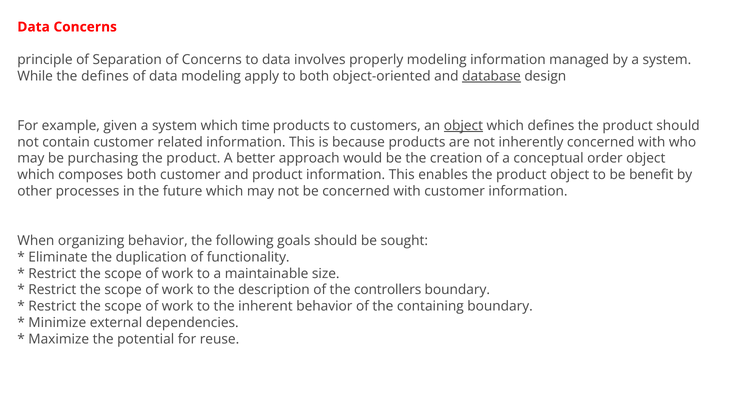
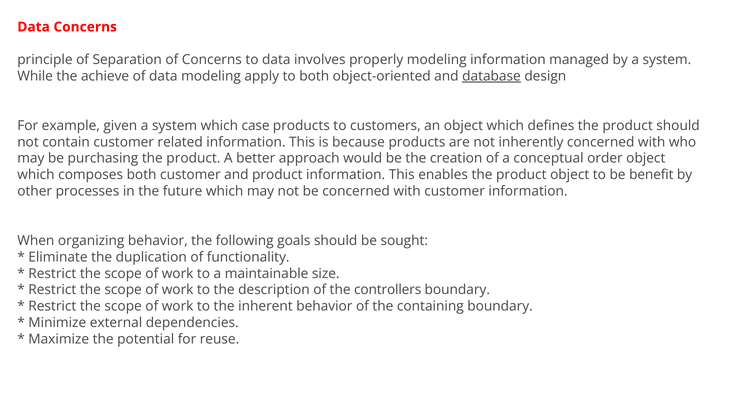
the defines: defines -> achieve (105, 76)
time: time -> case (256, 126)
object underline: present -> none (463, 126)
